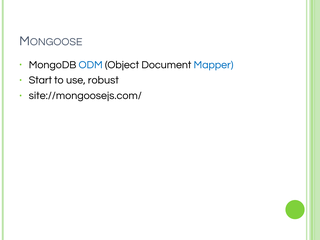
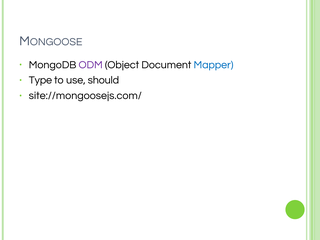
ODM colour: blue -> purple (91, 65)
Start: Start -> Type (40, 80)
robust: robust -> should (103, 80)
